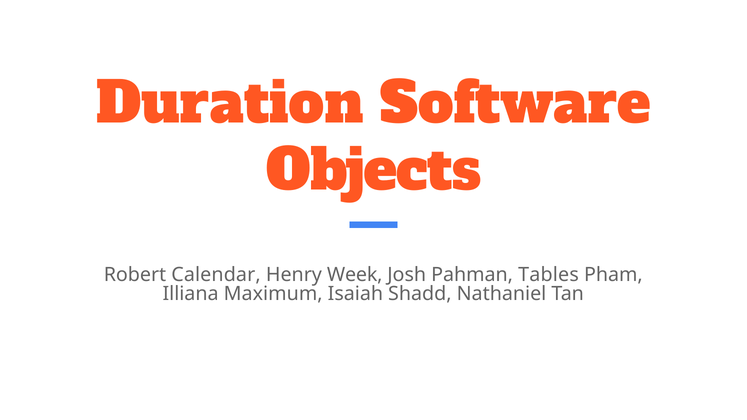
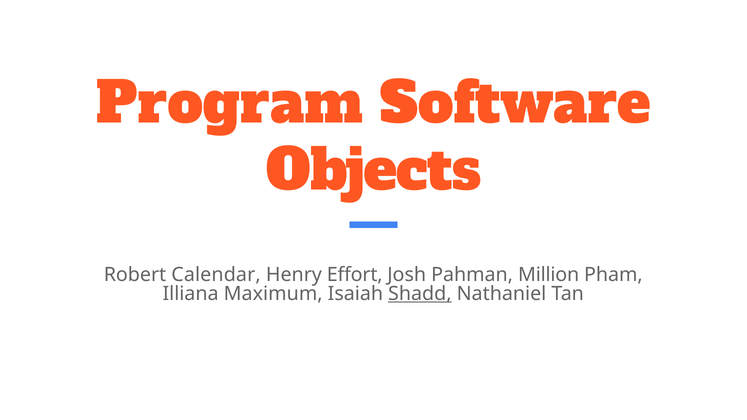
Duration: Duration -> Program (230, 104)
Week: Week -> Effort (355, 275)
Tables: Tables -> Million (549, 275)
Shadd underline: none -> present (420, 294)
